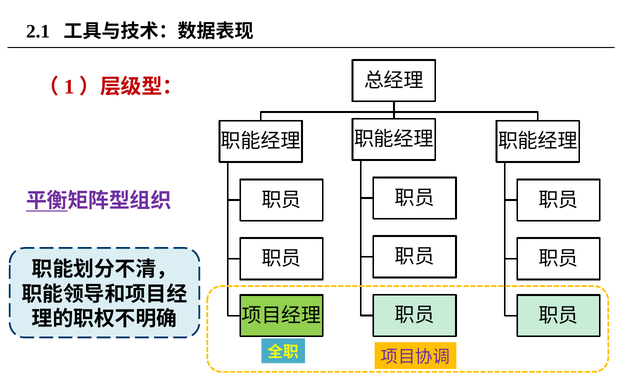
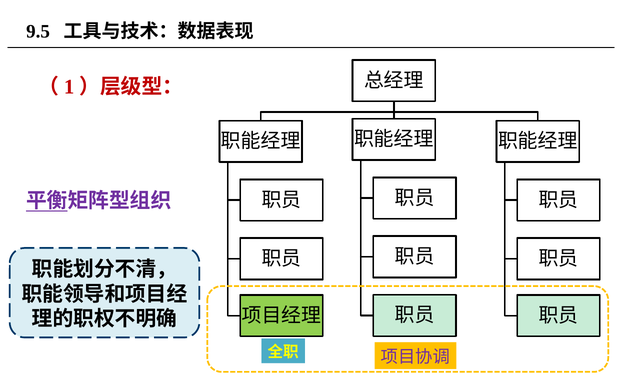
2.1: 2.1 -> 9.5 (38, 32)
